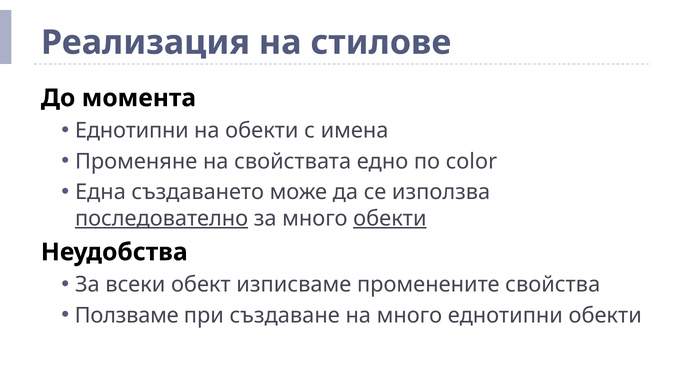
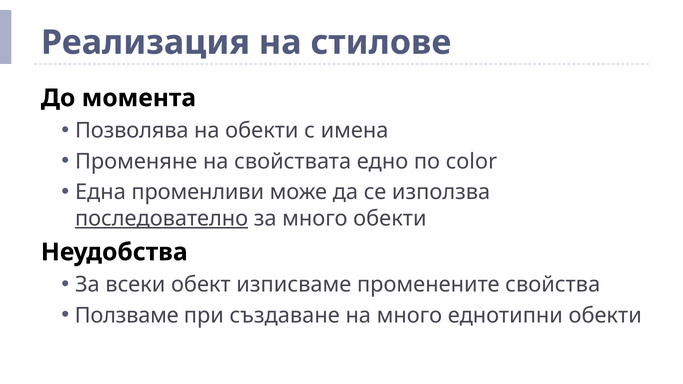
Еднотипни: Еднотипни -> Позволява (132, 131)
създаването: създаването -> променливи (198, 192)
обекти underline: present -> none (390, 218)
